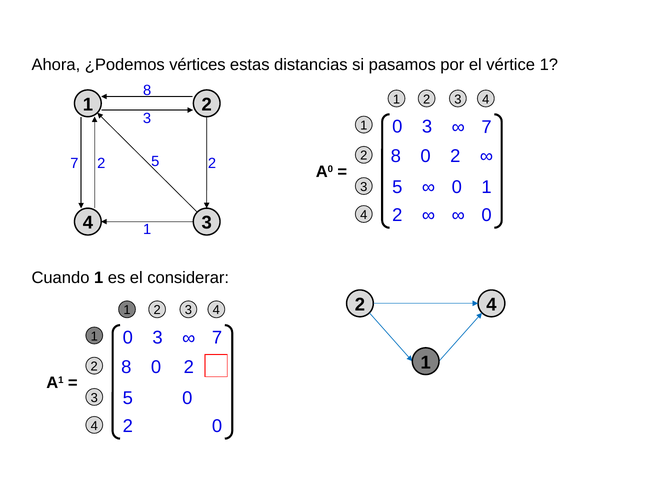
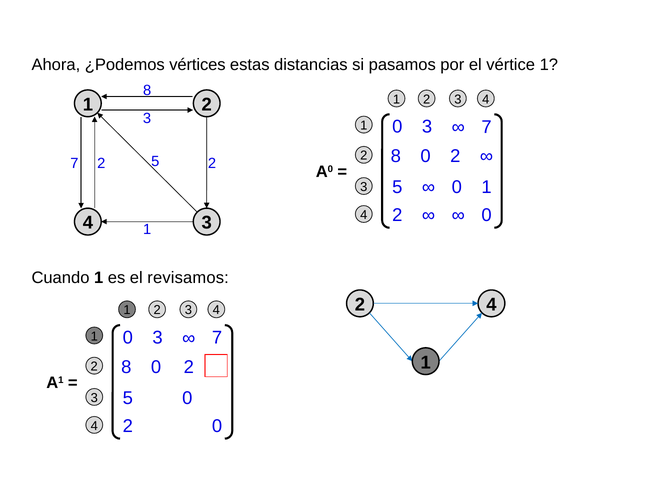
considerar: considerar -> revisamos (188, 278)
